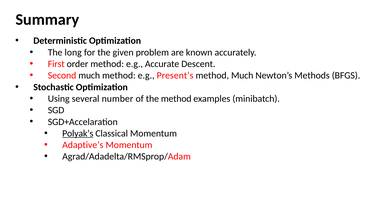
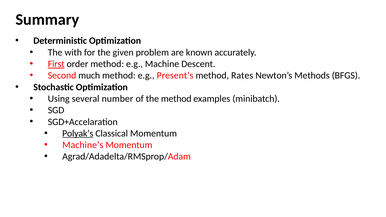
long: long -> with (73, 52)
First underline: none -> present (56, 64)
Accurate: Accurate -> Machine (162, 64)
method Much: Much -> Rates (242, 76)
Adaptive’s: Adaptive’s -> Machine’s (83, 145)
